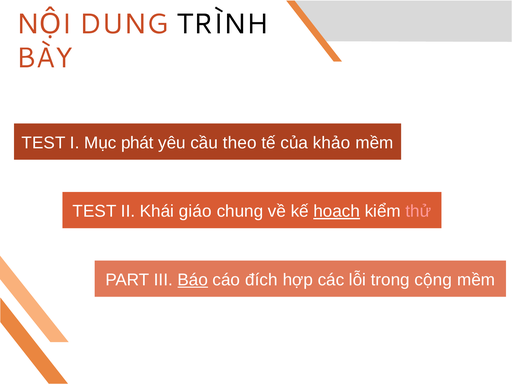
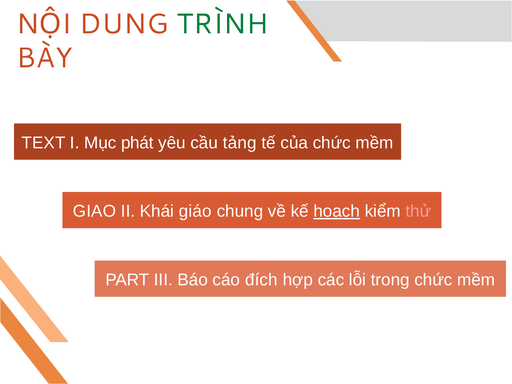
TRÌNH colour: black -> green (222, 24)
TEST: TEST -> TEXT (44, 143)
theo: theo -> tảng (240, 143)
của khảo: khảo -> chức (332, 143)
TEST: TEST -> GIAO (95, 211)
Báo underline: present -> none (193, 280)
trong cộng: cộng -> chức (433, 280)
